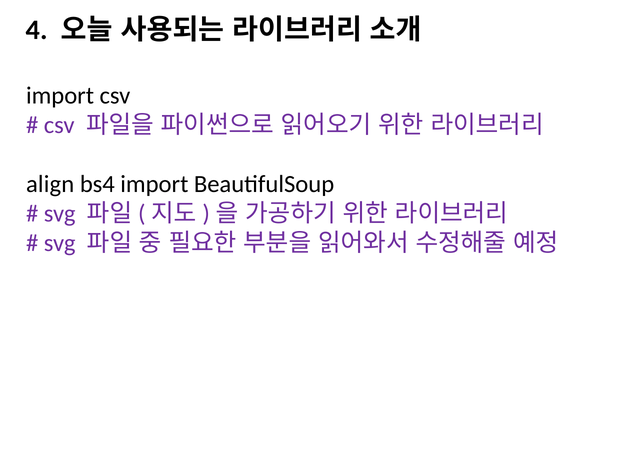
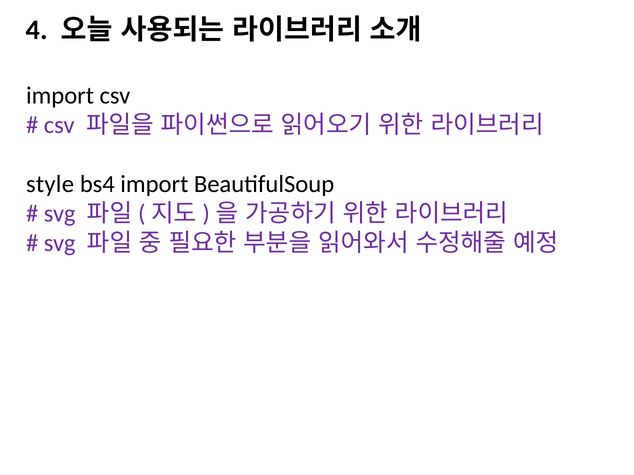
align: align -> style (50, 184)
